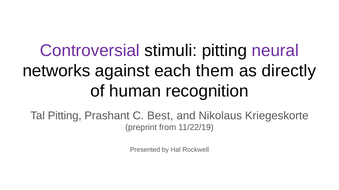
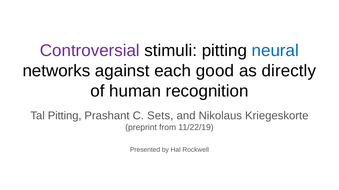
neural colour: purple -> blue (275, 51)
them: them -> good (215, 71)
Best: Best -> Sets (160, 116)
